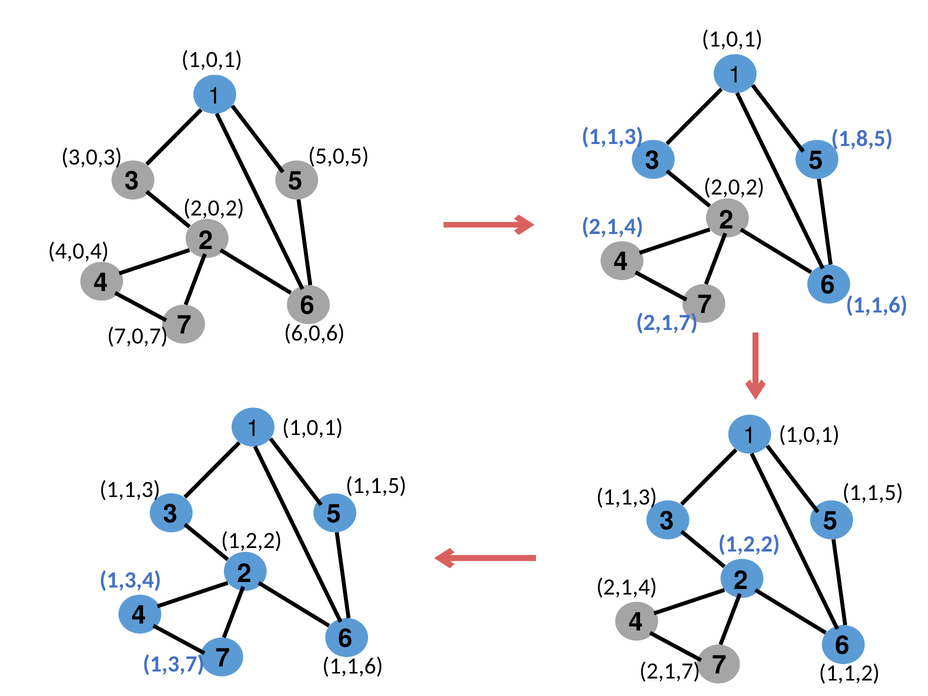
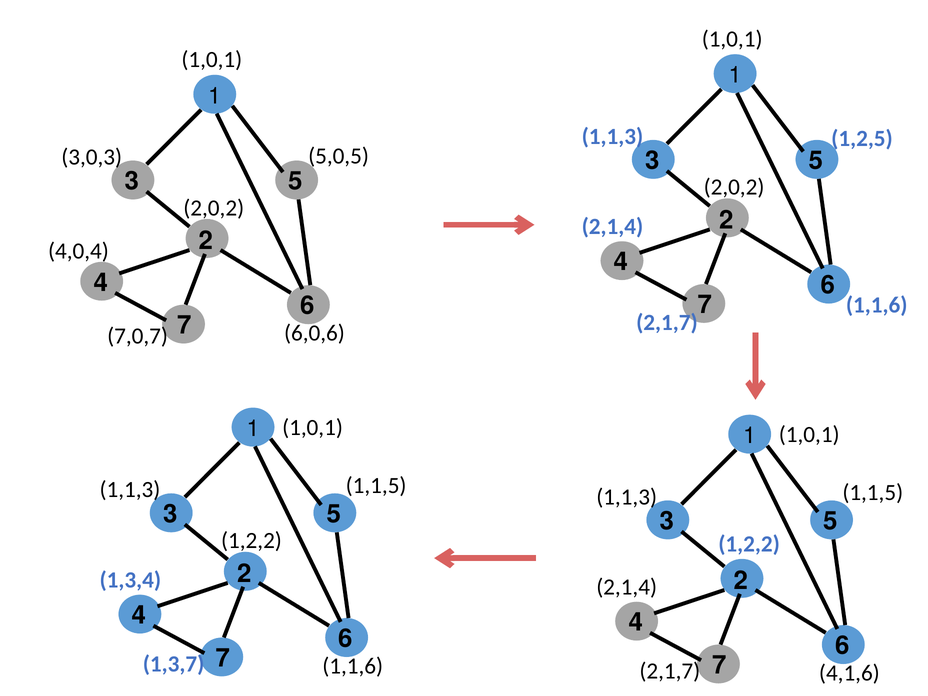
1,8,5: 1,8,5 -> 1,2,5 (862, 138)
1,1,2: 1,1,2 -> 4,1,6 (849, 673)
